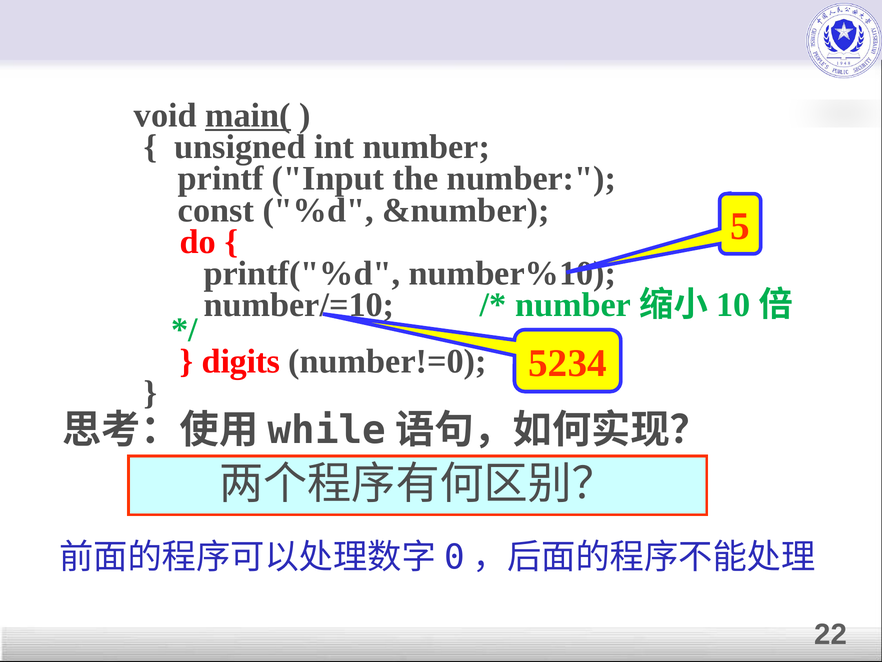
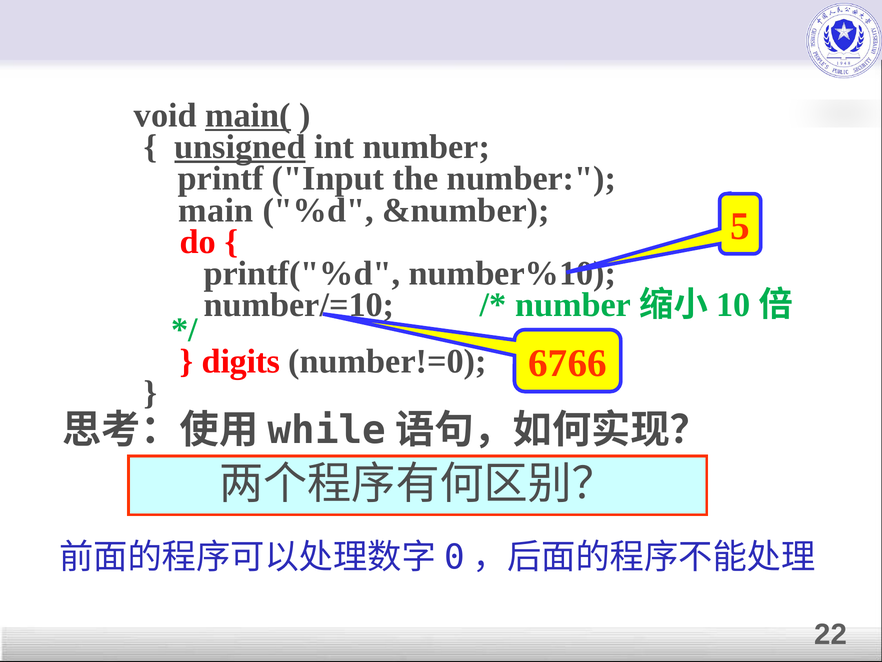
unsigned underline: none -> present (240, 147)
const: const -> main (216, 210)
5234: 5234 -> 6766 (568, 363)
